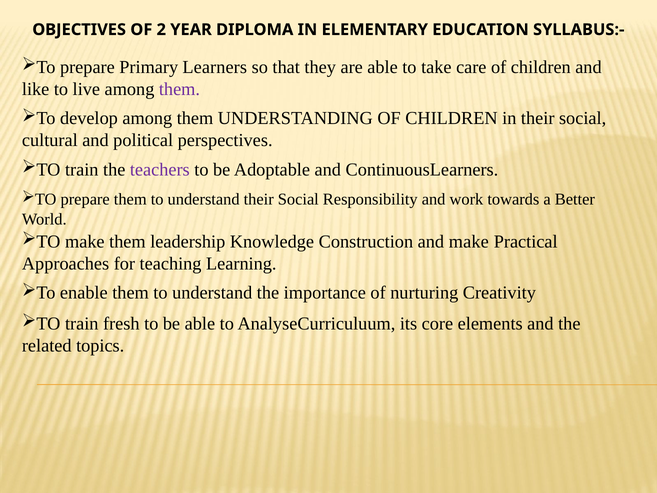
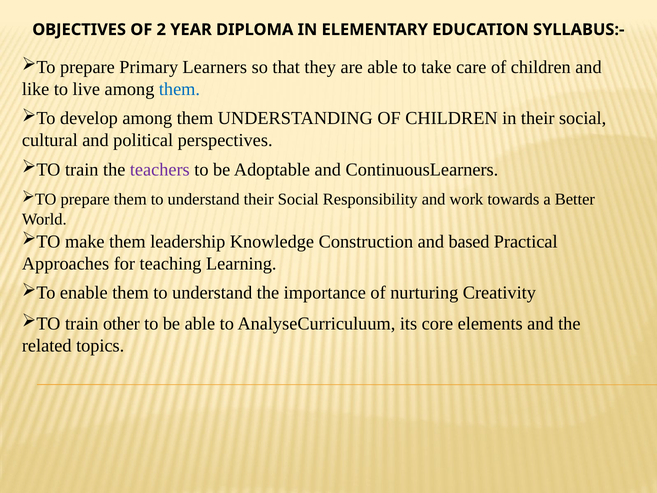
them colour: purple -> blue (179, 89)
and make: make -> based (469, 242)
fresh: fresh -> other (121, 324)
